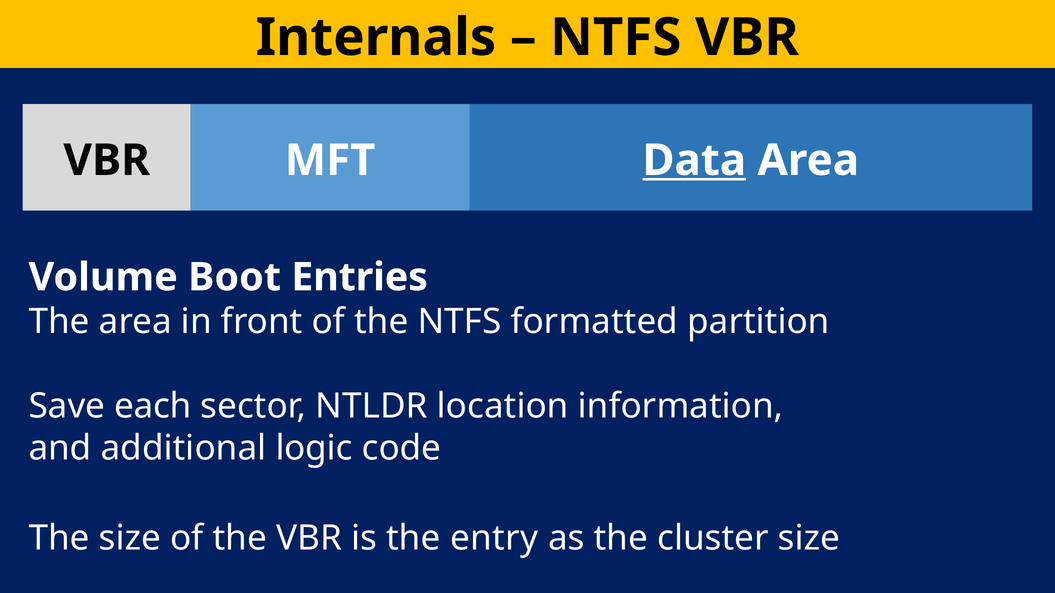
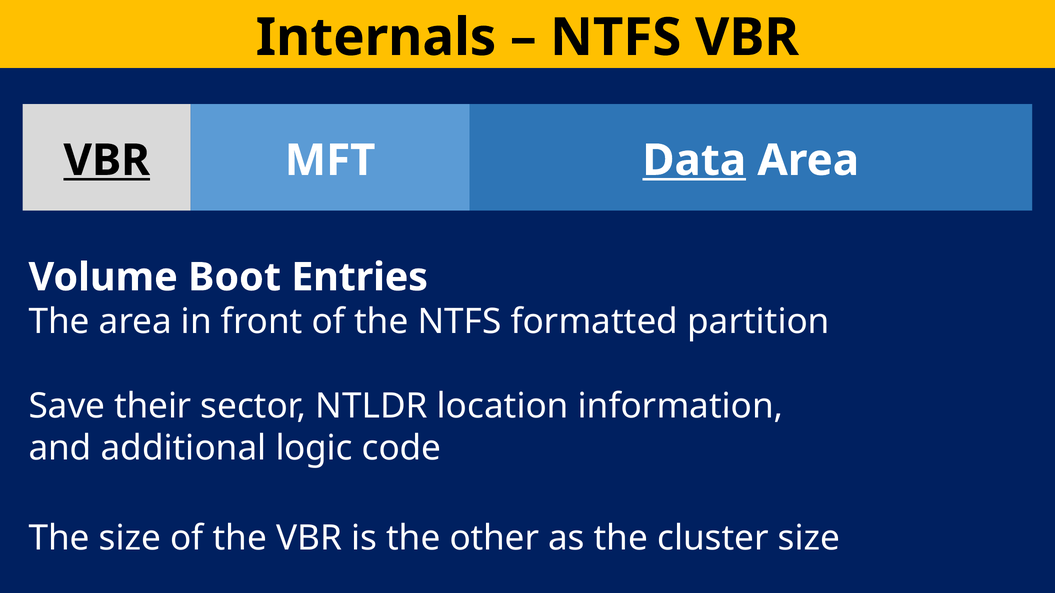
VBR underline: none -> present (107, 161)
each: each -> their (153, 406)
entry: entry -> other (494, 538)
